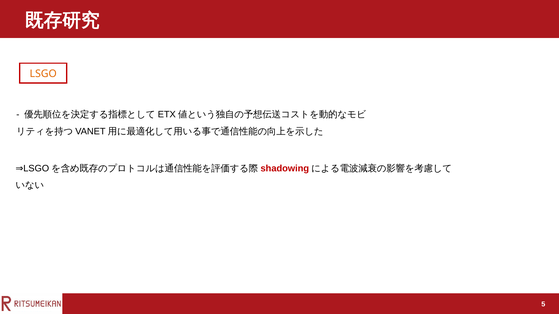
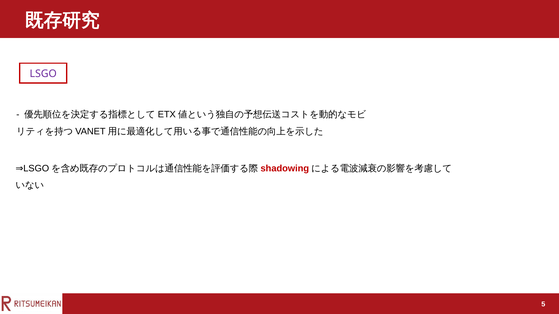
LSGO colour: orange -> purple (43, 74)
